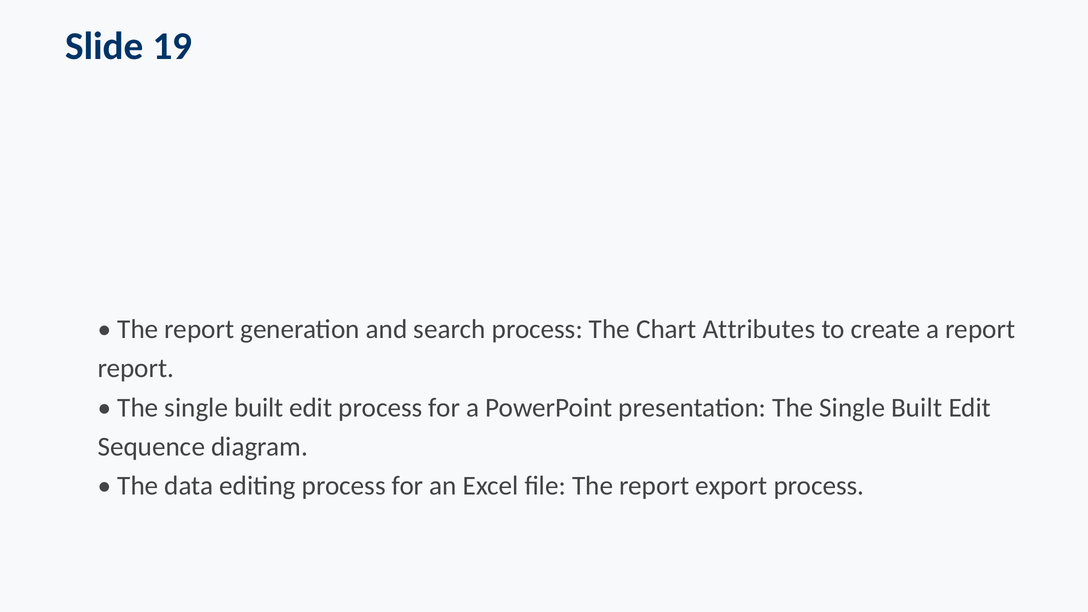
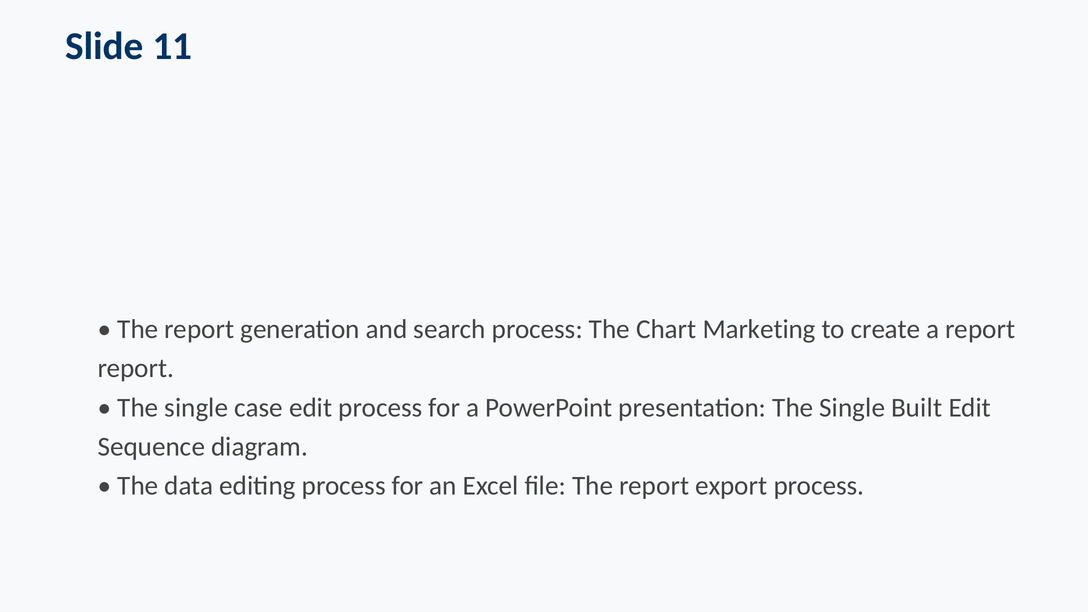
19: 19 -> 11 (172, 46)
Attributes: Attributes -> Marketing (759, 329)
built: built -> case (259, 408)
